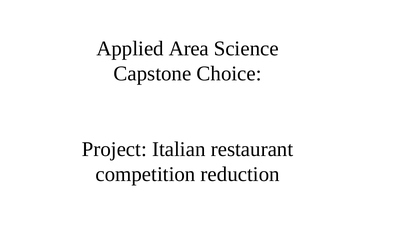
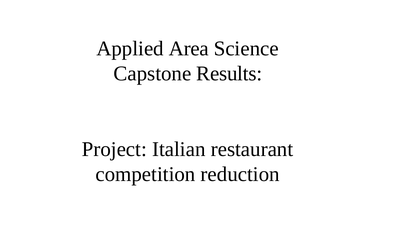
Choice: Choice -> Results (229, 74)
